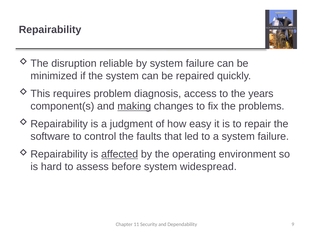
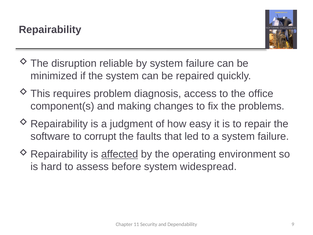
years: years -> office (261, 94)
making underline: present -> none (134, 106)
control: control -> corrupt (100, 136)
